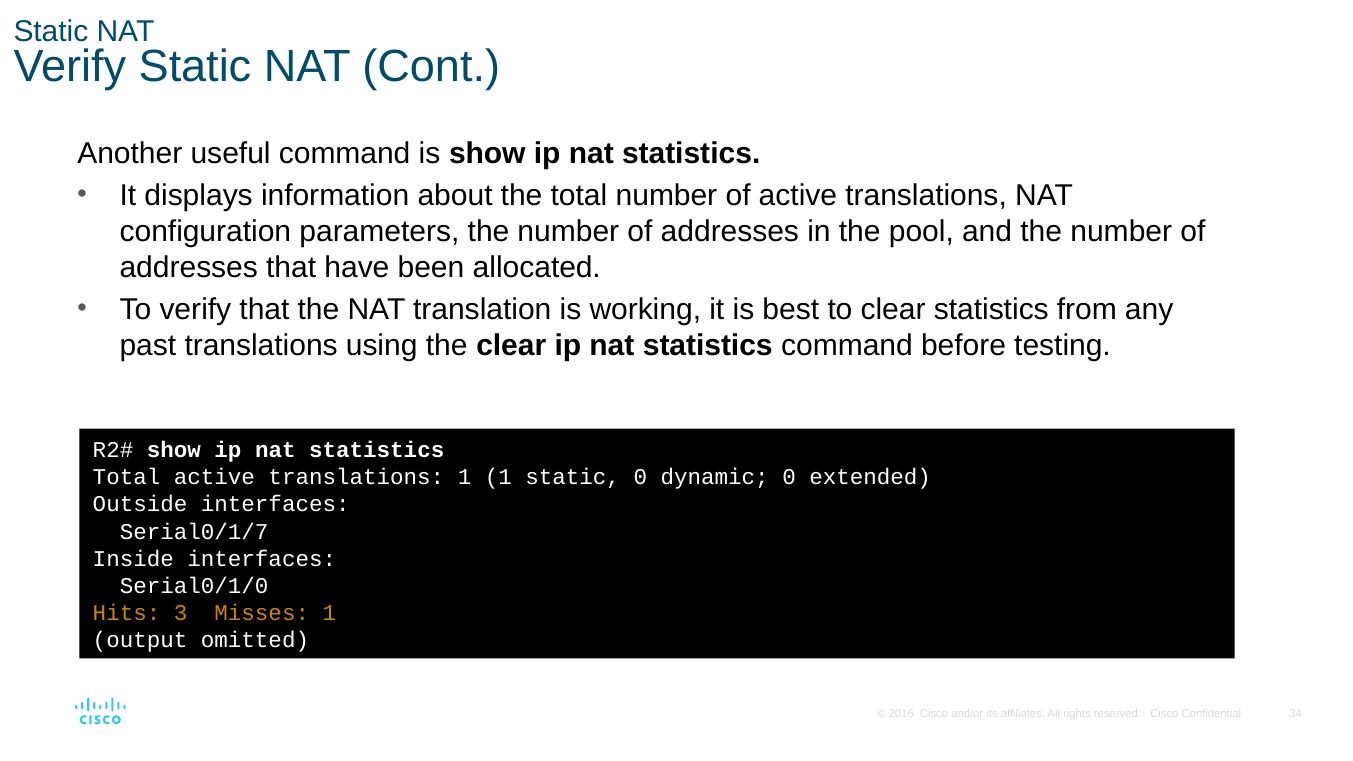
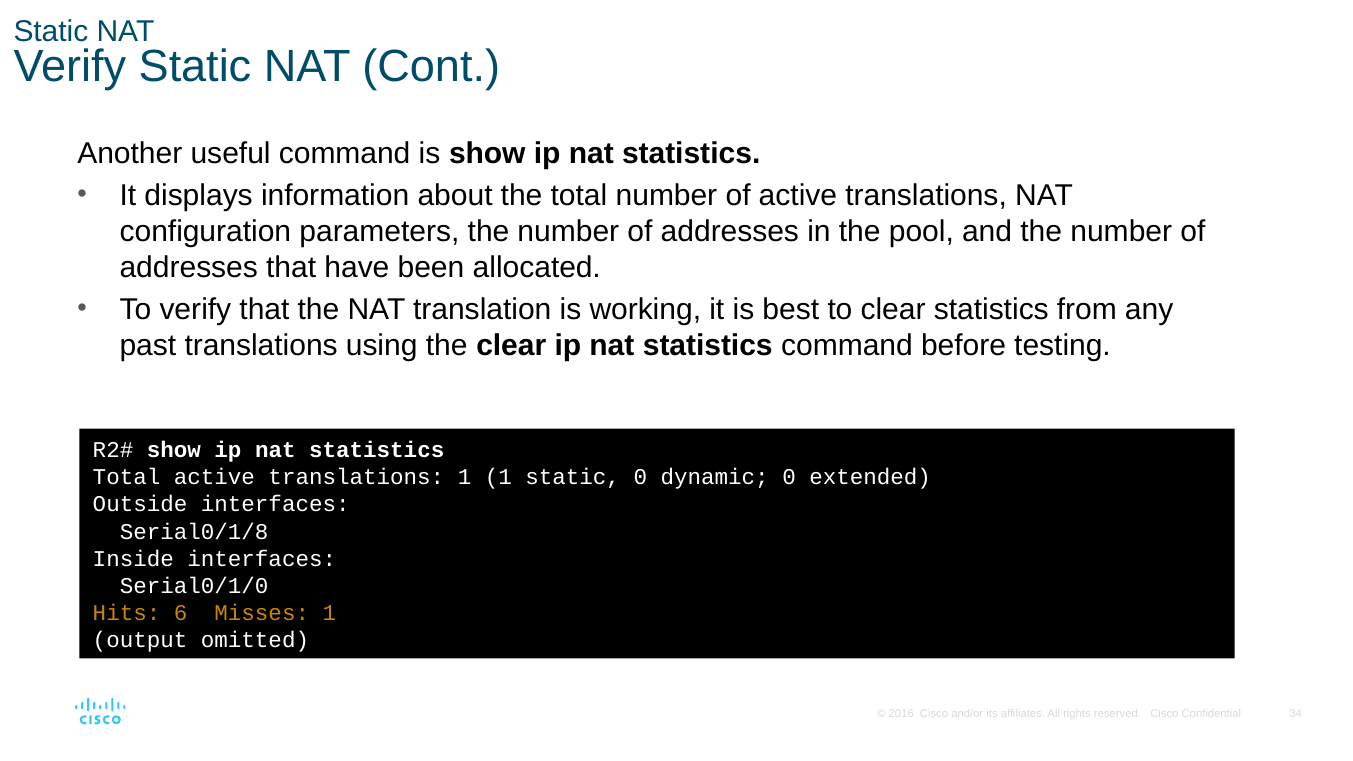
Serial0/1/7: Serial0/1/7 -> Serial0/1/8 (194, 532)
3: 3 -> 6 (181, 613)
